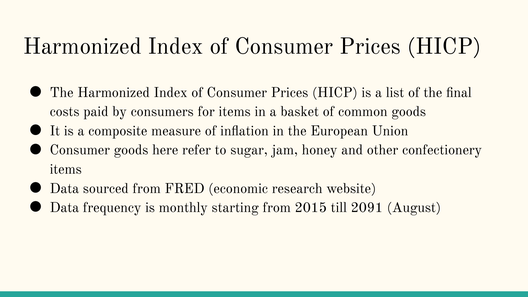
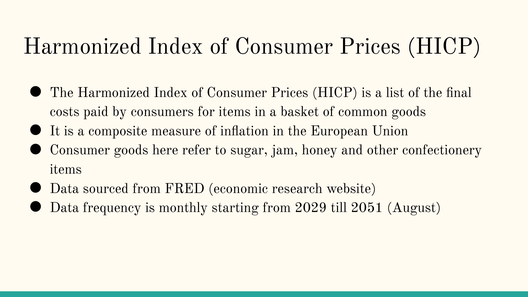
2015: 2015 -> 2029 (311, 208)
2091: 2091 -> 2051 (367, 208)
